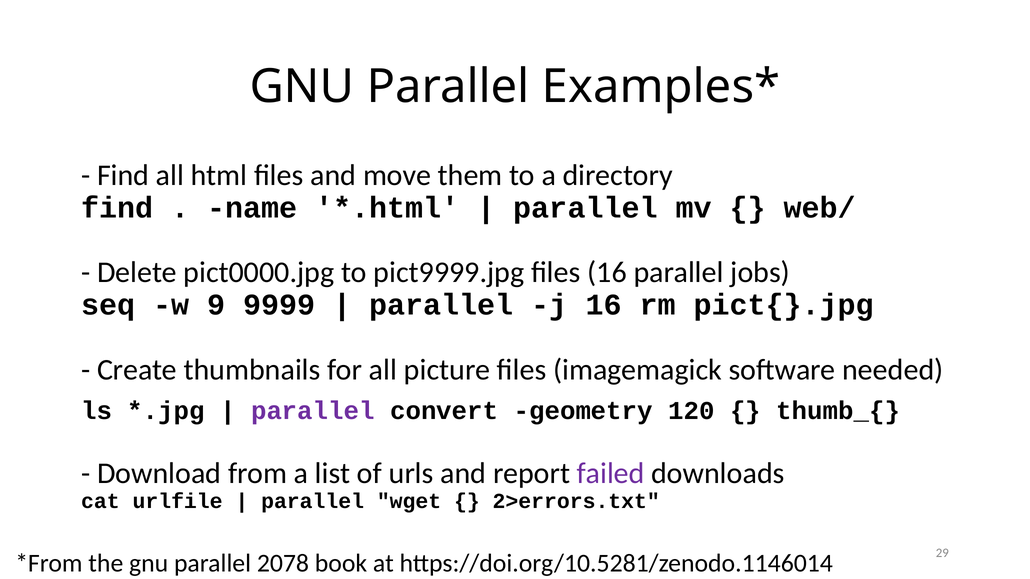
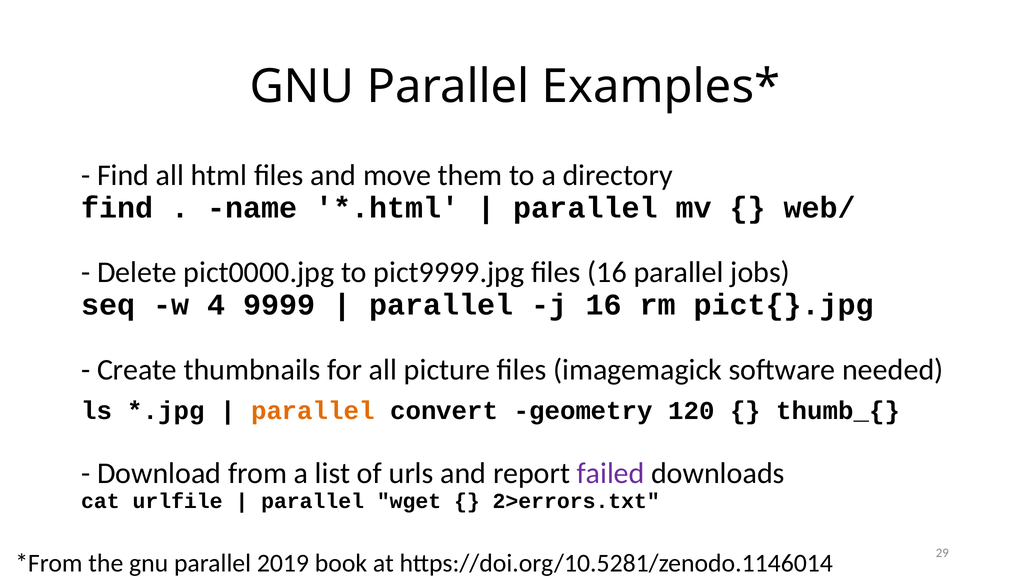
9: 9 -> 4 (216, 305)
parallel colour: purple -> orange (313, 411)
2078: 2078 -> 2019 (283, 564)
